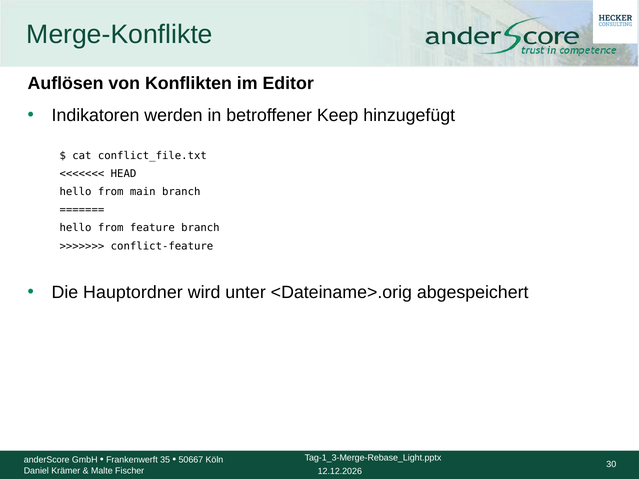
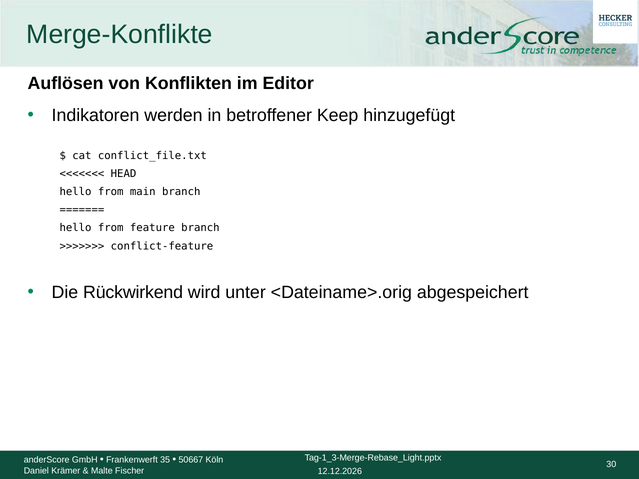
Hauptordner: Hauptordner -> Rückwirkend (133, 292)
